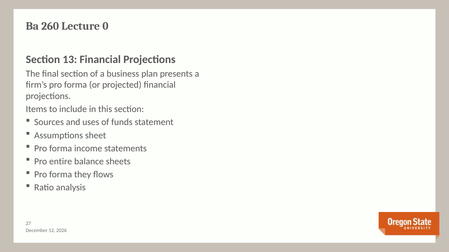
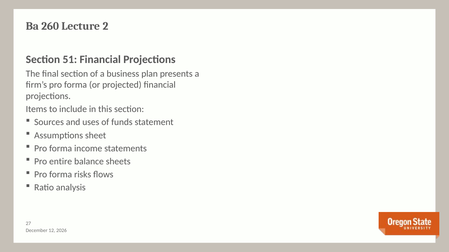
0: 0 -> 2 (105, 26)
13: 13 -> 51 (70, 60)
they: they -> risks (83, 175)
